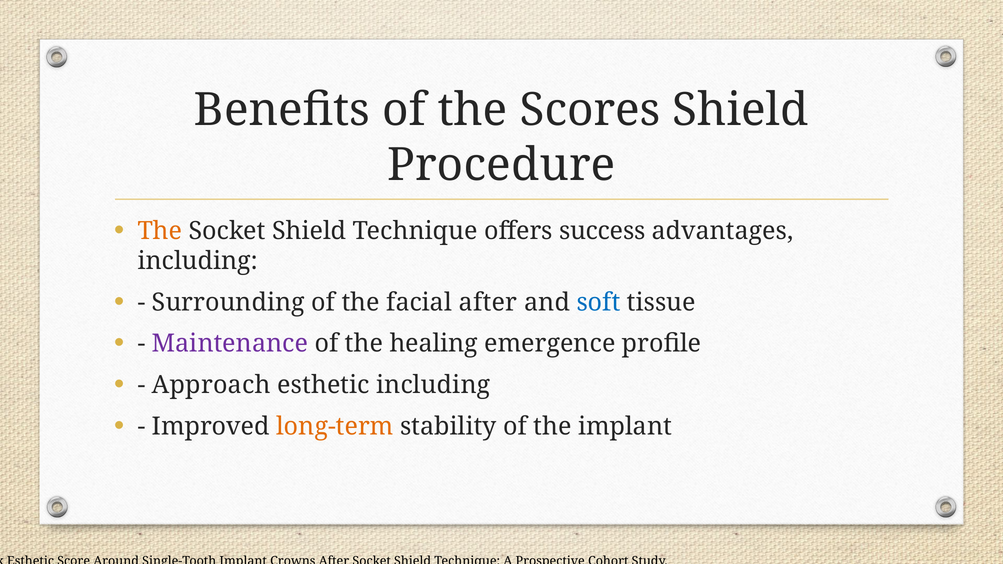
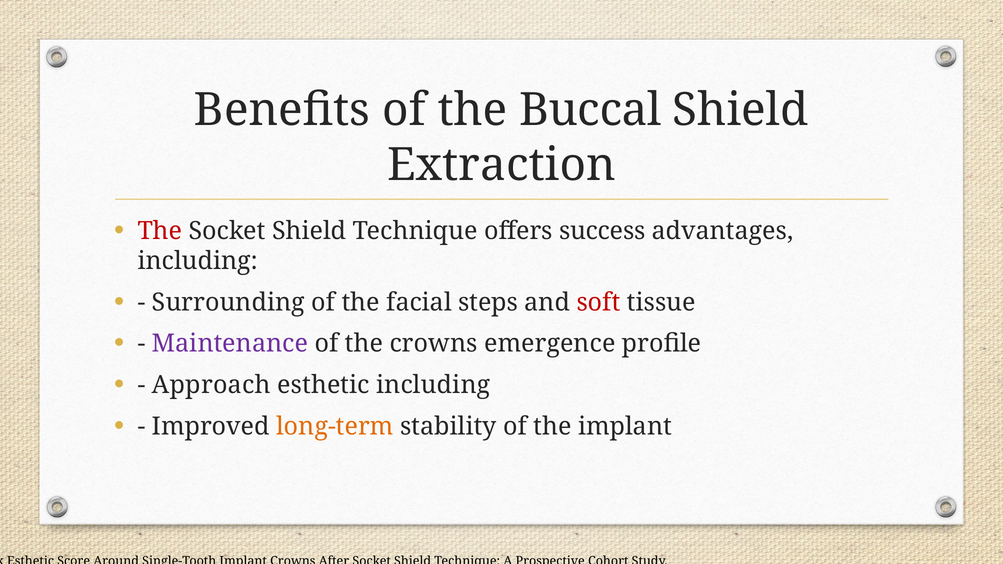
Scores: Scores -> Buccal (590, 110)
Procedure: Procedure -> Extraction (501, 165)
The colour: orange -> red (160, 231)
facial after: after -> steps (488, 302)
soft colour: blue -> red (598, 302)
the healing: healing -> crowns (434, 344)
